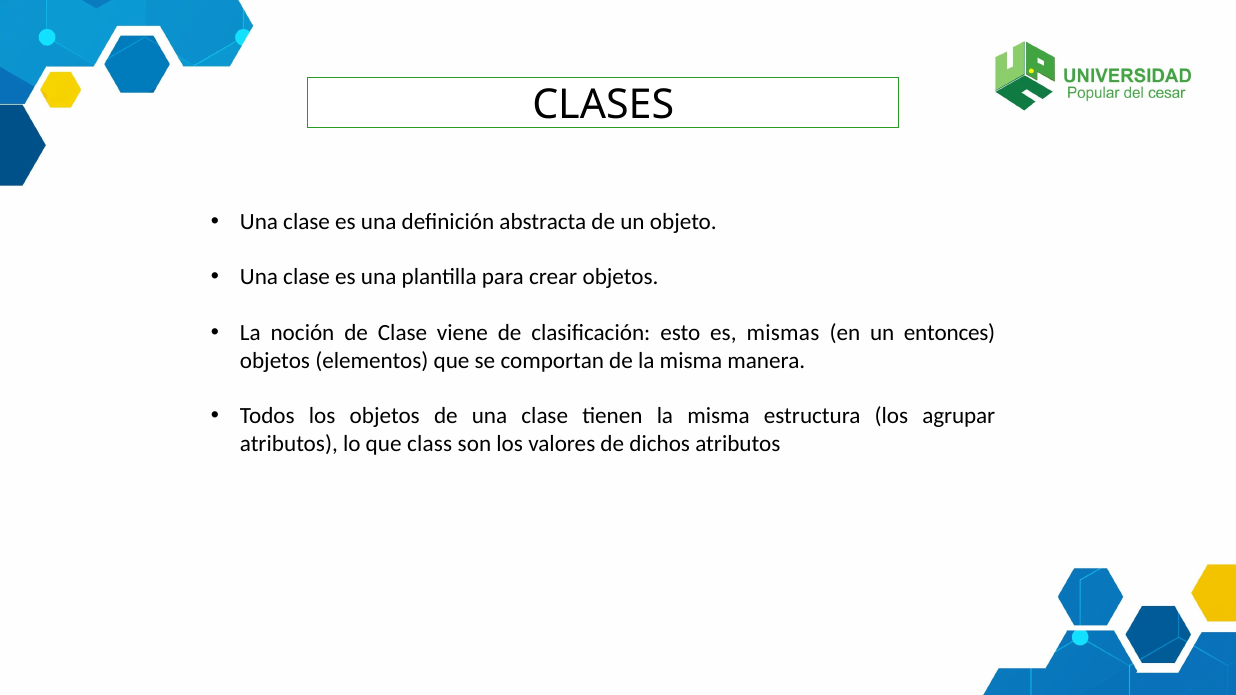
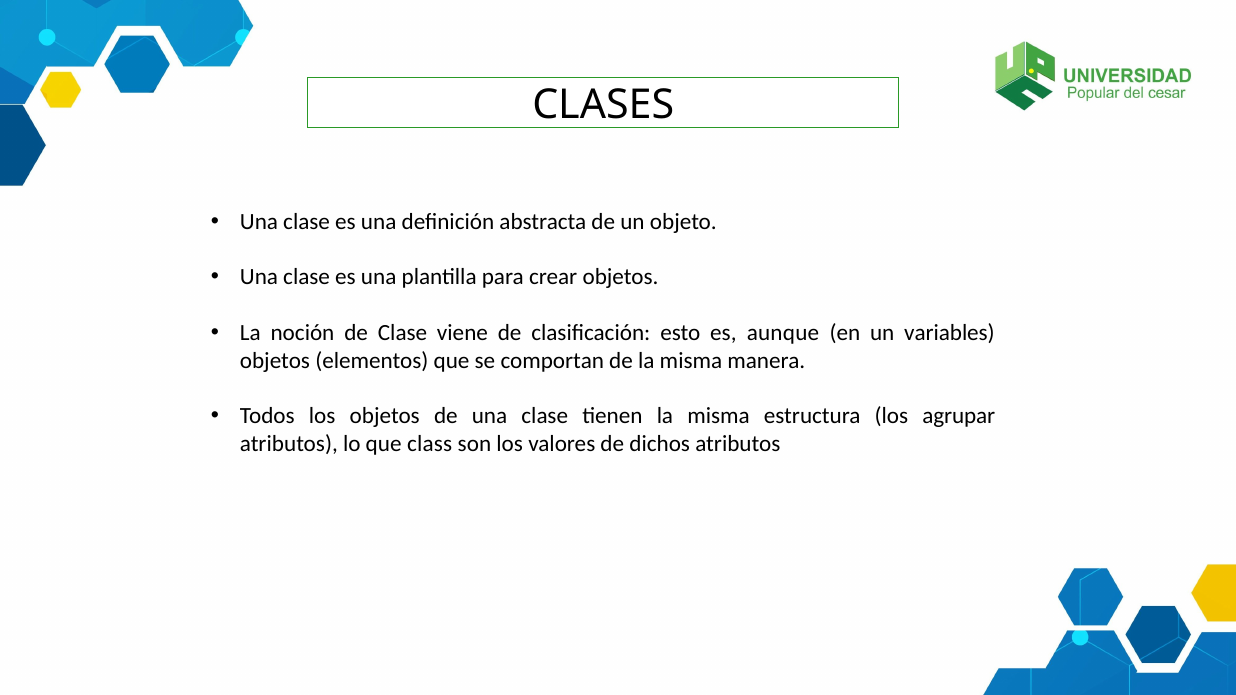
mismas: mismas -> aunque (783, 333)
entonces: entonces -> variables (949, 333)
